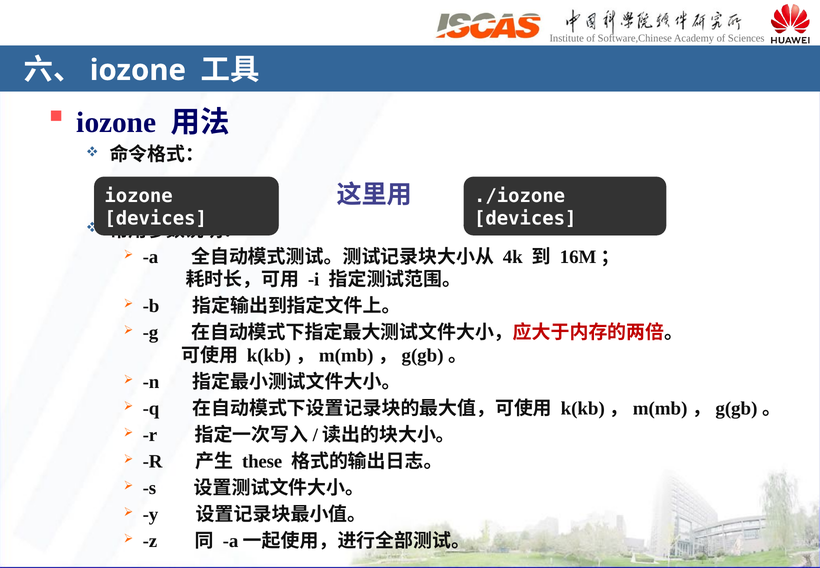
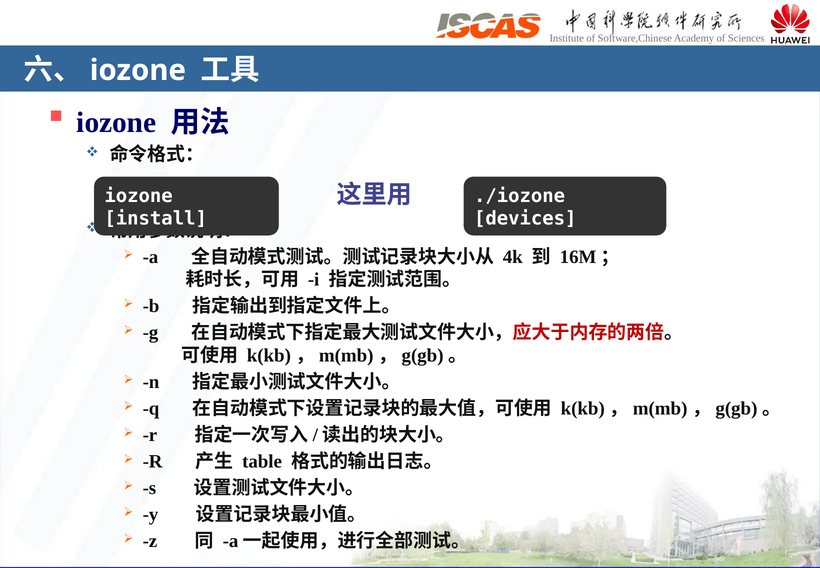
devices: devices -> install (156, 219)
these: these -> table (262, 461)
